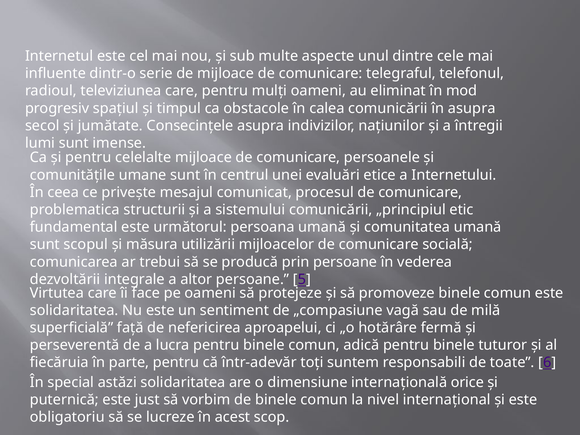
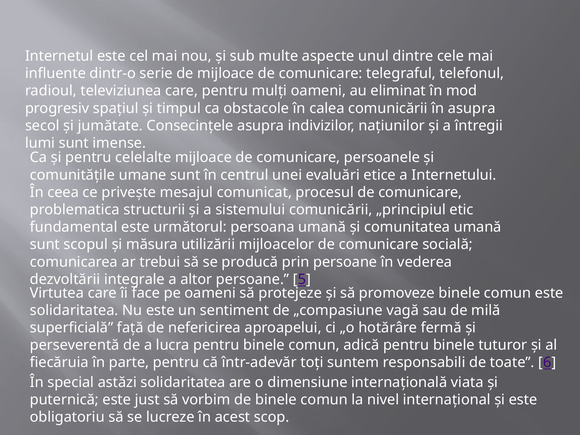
orice: orice -> viata (467, 382)
